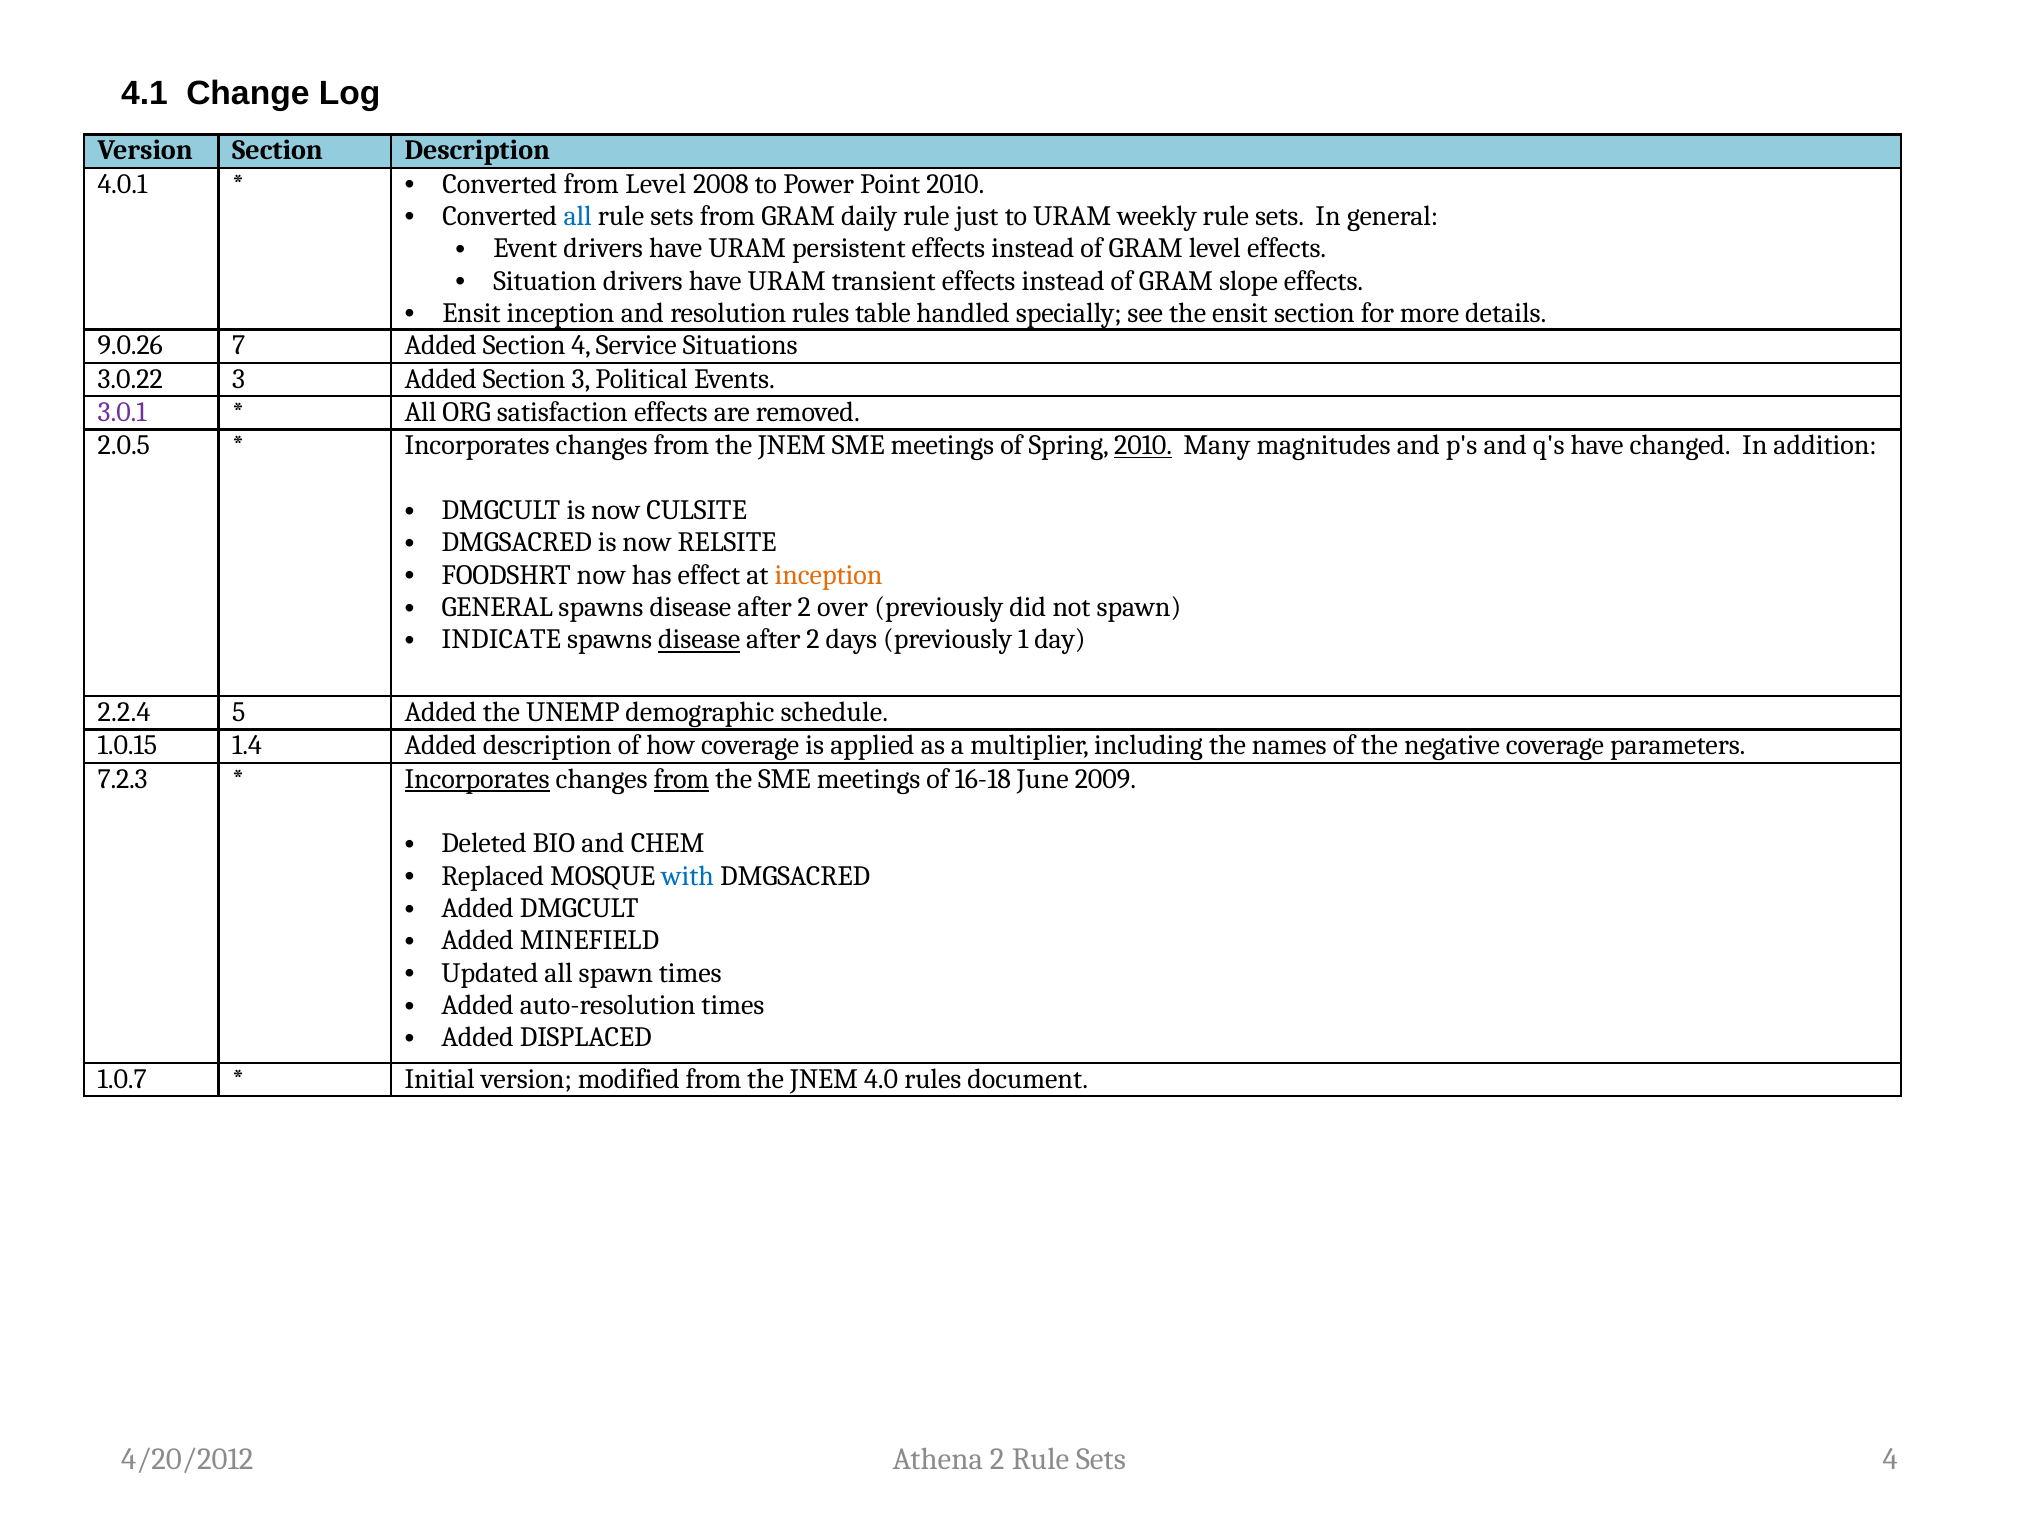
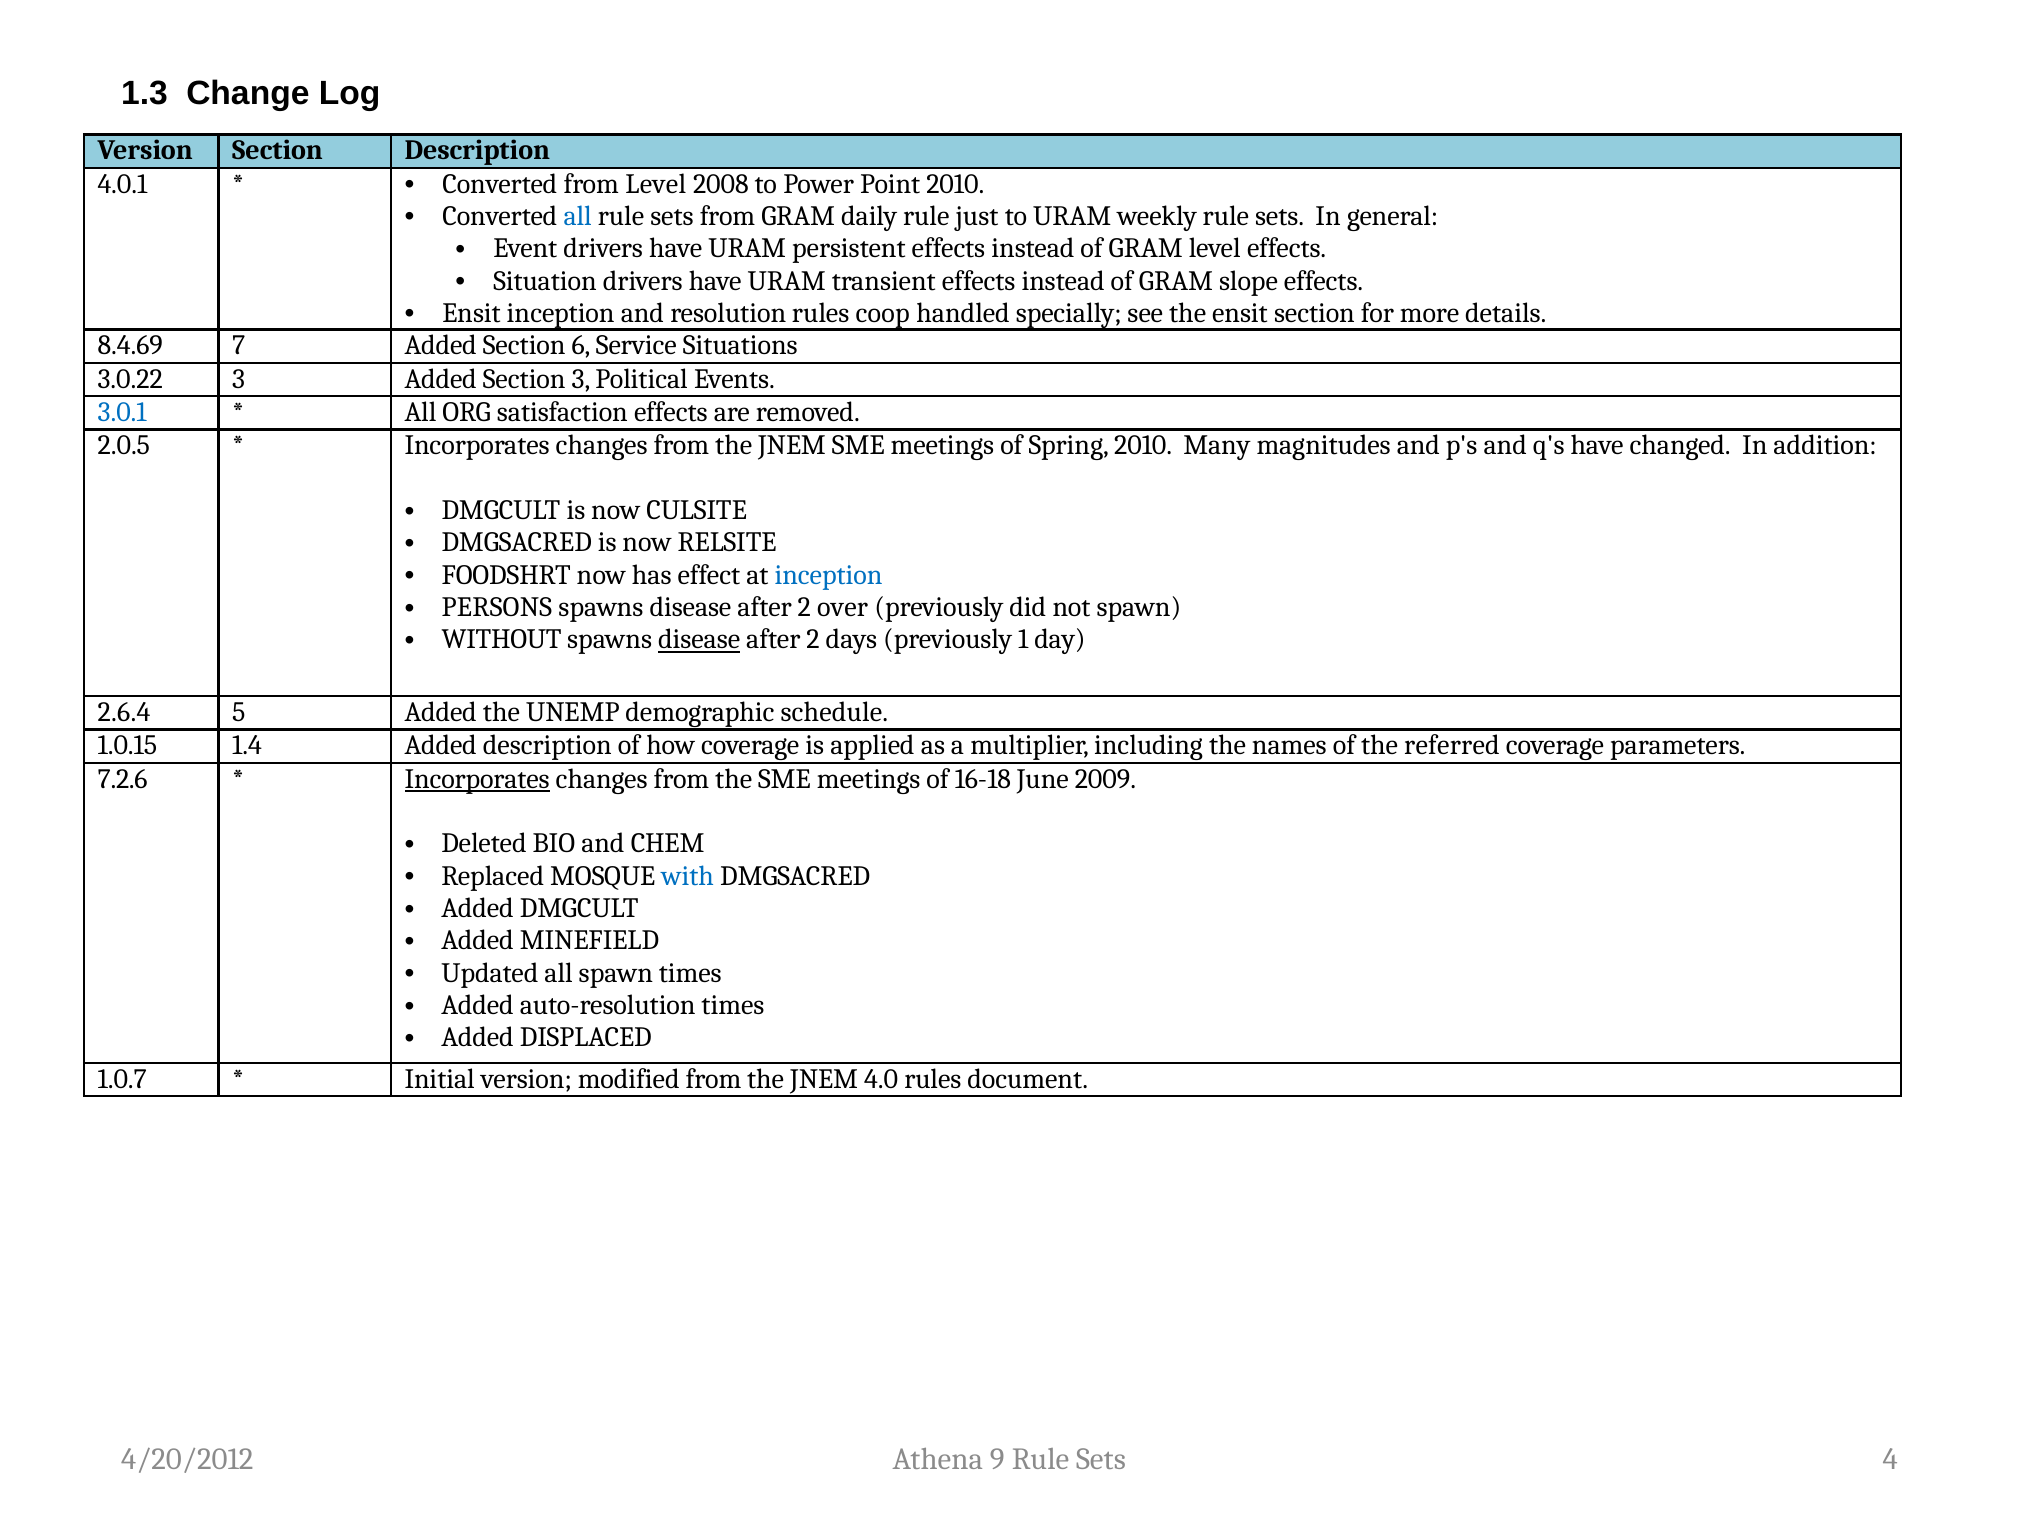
4.1: 4.1 -> 1.3 (144, 93)
table: table -> coop (883, 313)
9.0.26: 9.0.26 -> 8.4.69 (130, 346)
Section 4: 4 -> 6 (581, 346)
3.0.1 colour: purple -> blue (122, 412)
2010 underline: present -> none (1143, 446)
inception colour: orange -> blue (829, 575)
GENERAL: GENERAL -> PERSONS (497, 607)
INDICATE: INDICATE -> WITHOUT (502, 640)
2.2.4: 2.2.4 -> 2.6.4 (124, 712)
negative: negative -> referred (1452, 746)
7.2.3: 7.2.3 -> 7.2.6 (123, 779)
from underline: present -> none (681, 779)
Athena 2: 2 -> 9 (997, 1459)
